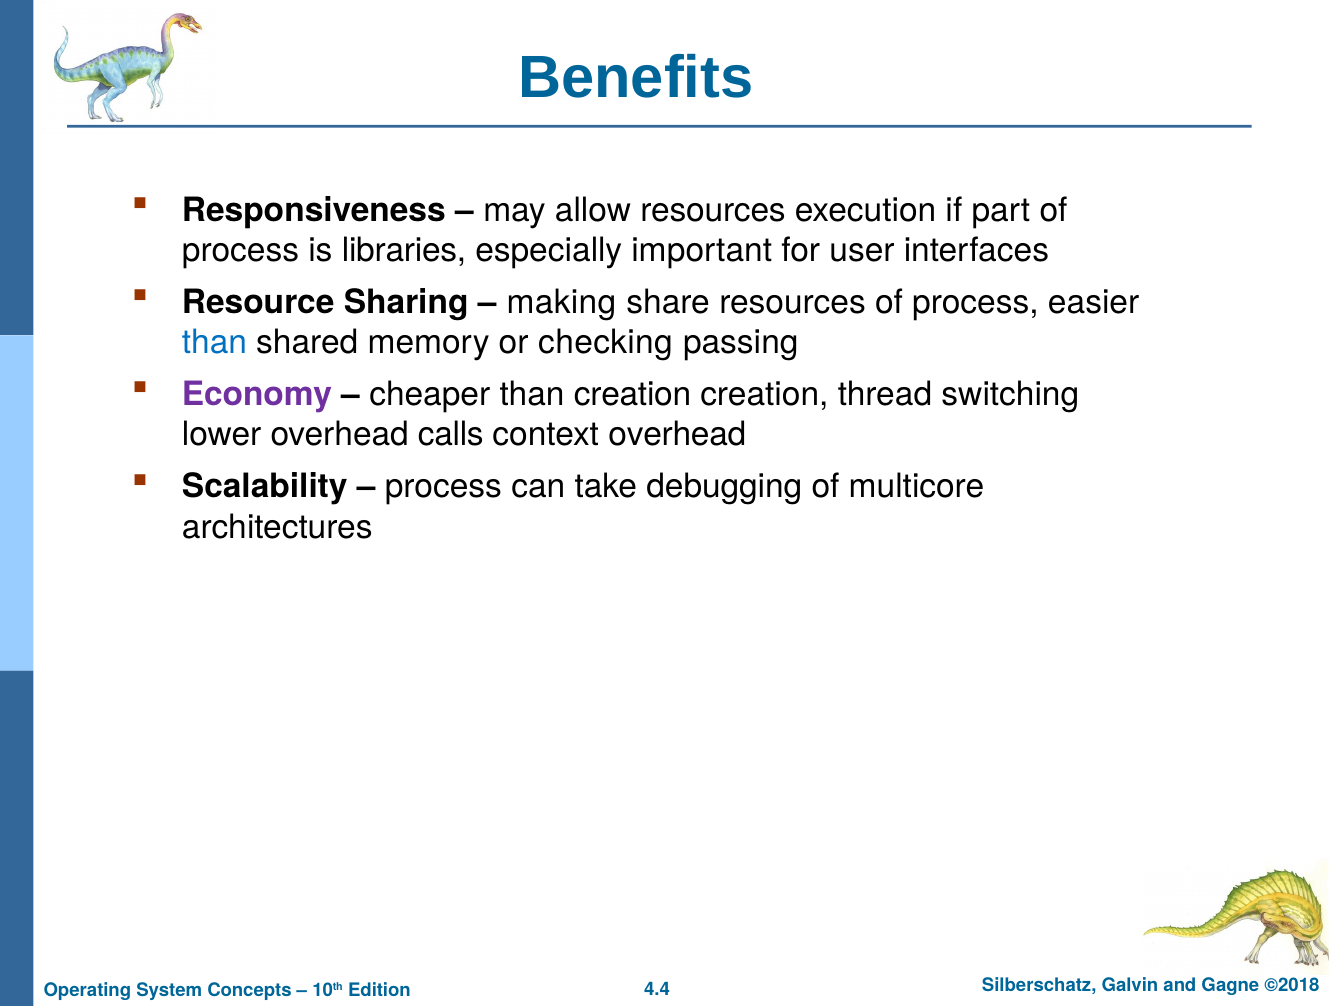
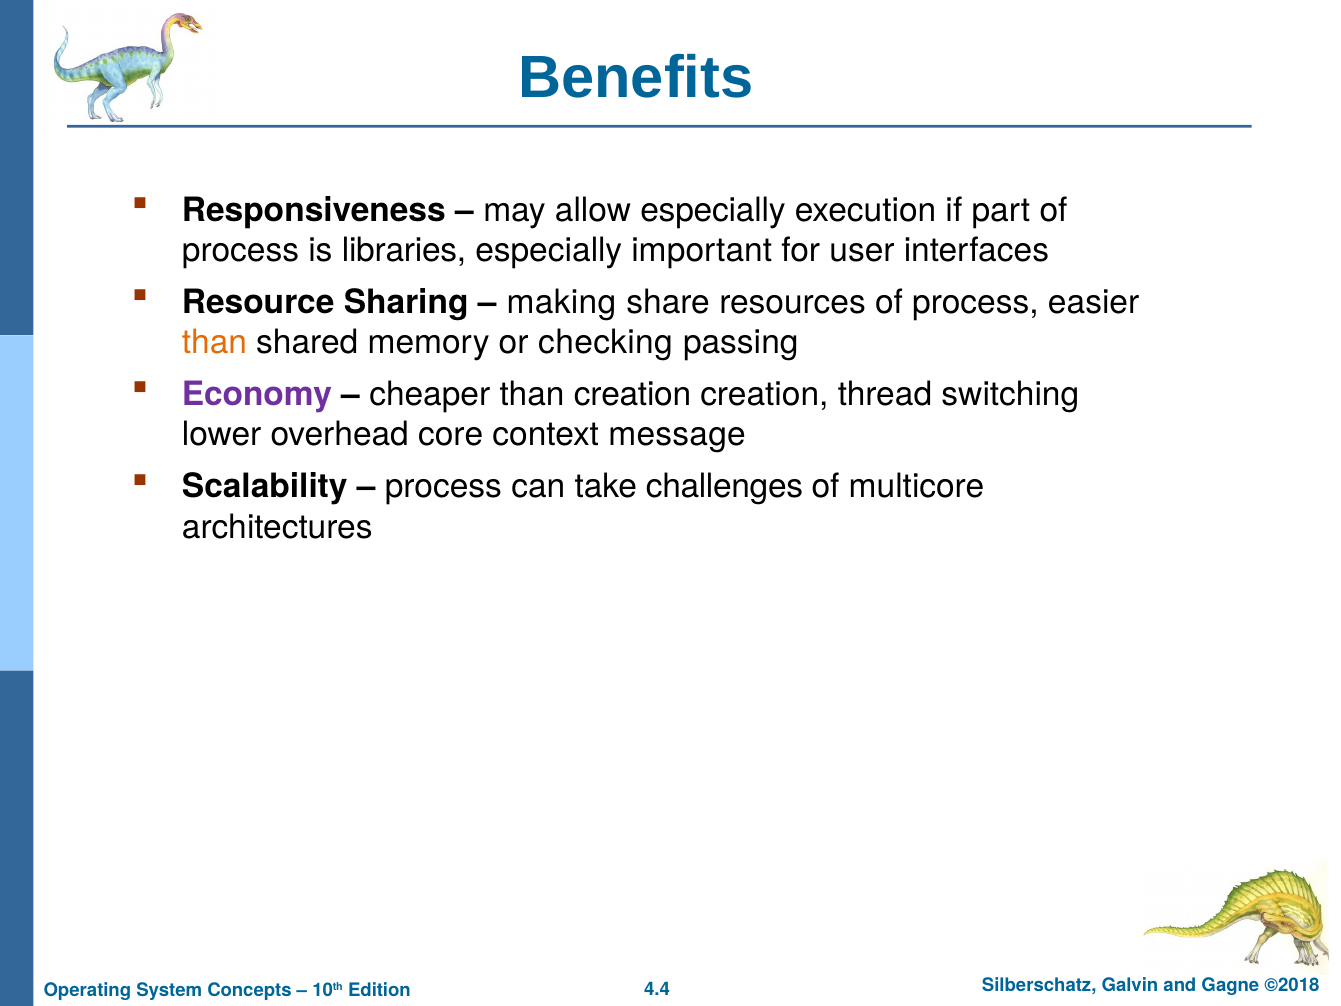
allow resources: resources -> especially (713, 210)
than colour: blue -> orange (214, 342)
calls: calls -> core (451, 435)
context overhead: overhead -> message (677, 435)
debugging: debugging -> challenges (724, 487)
